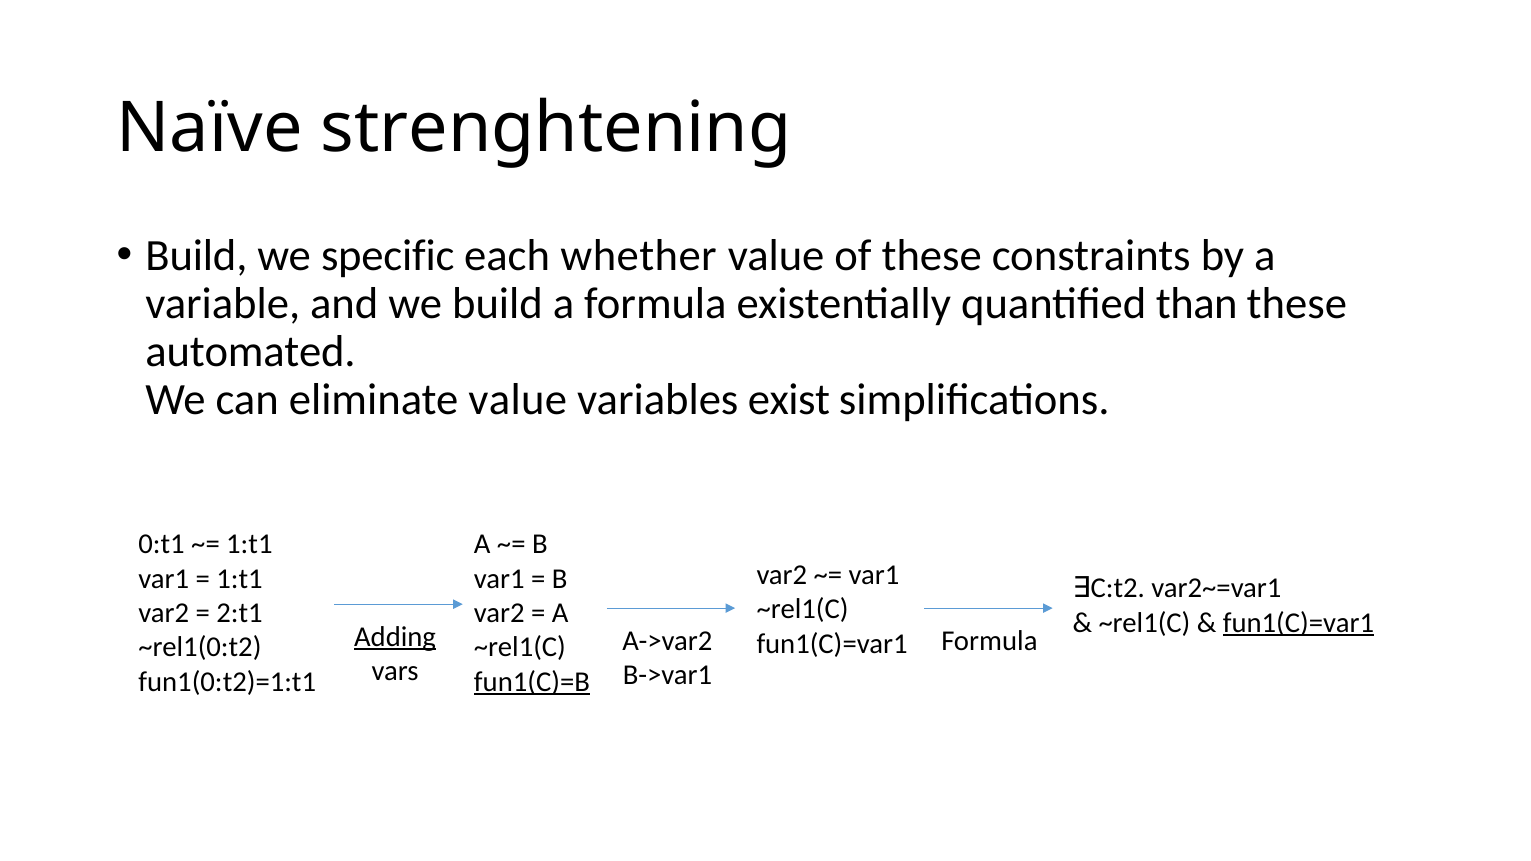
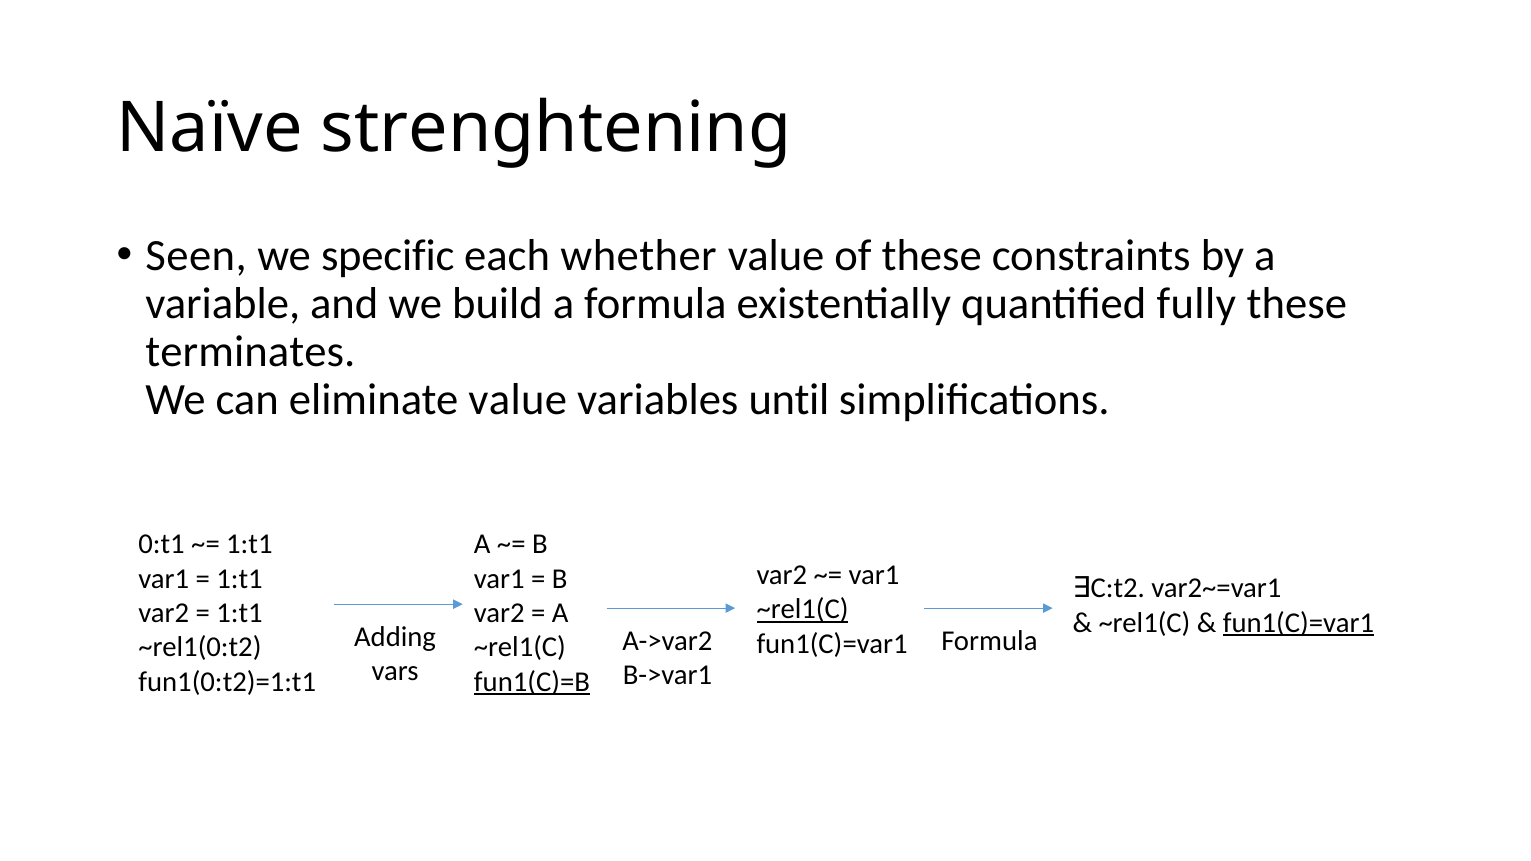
Build: Build -> Seen (196, 255)
than: than -> fully (1196, 304)
automated: automated -> terminates (250, 352)
exist: exist -> until (789, 400)
~rel1(C underline: none -> present (803, 610)
2:t1: 2:t1 -> 1:t1 (240, 613)
Adding underline: present -> none (395, 637)
